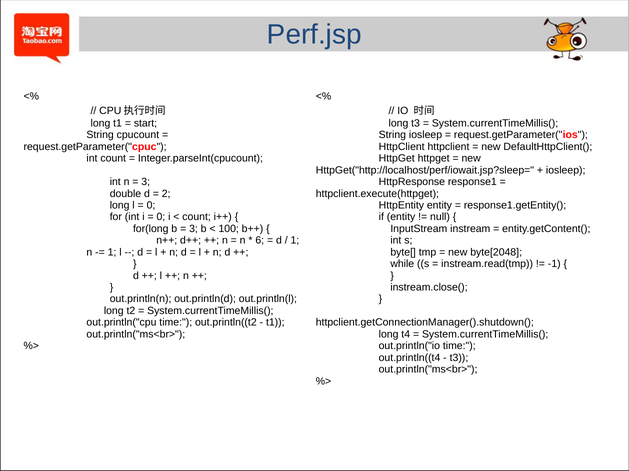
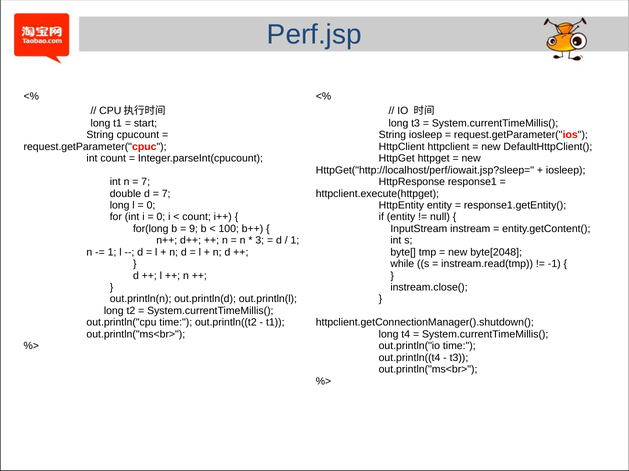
3: 3 -> 7 (146, 182)
2: 2 -> 7 (166, 194)
3: 3 -> 9 (194, 229)
6: 6 -> 3 (260, 241)
